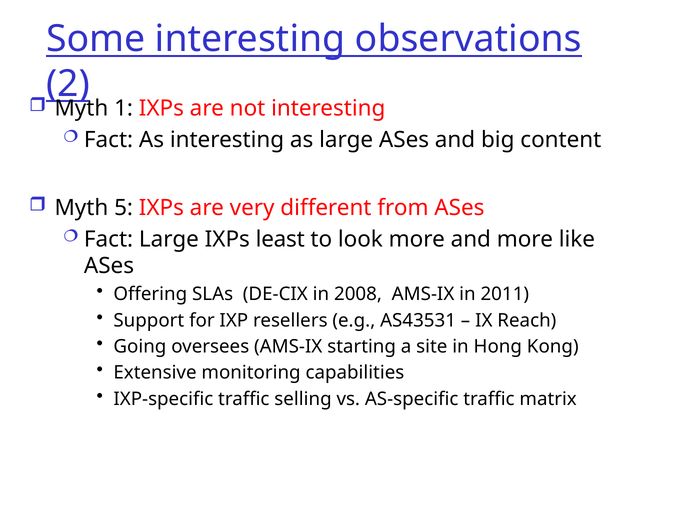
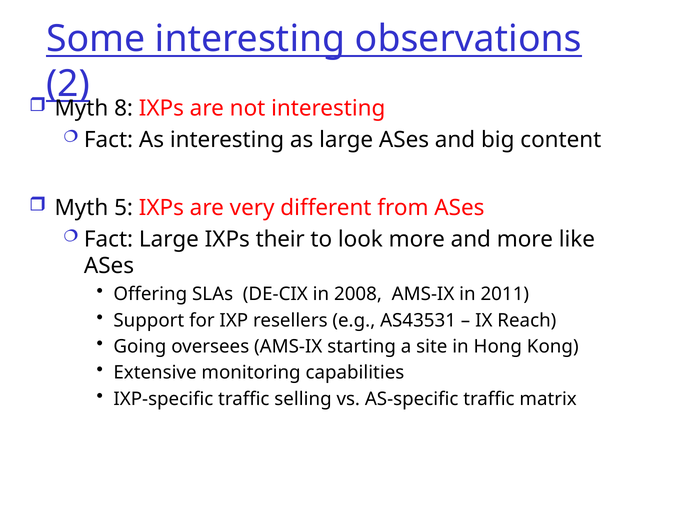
1: 1 -> 8 (124, 108)
least: least -> their (280, 239)
